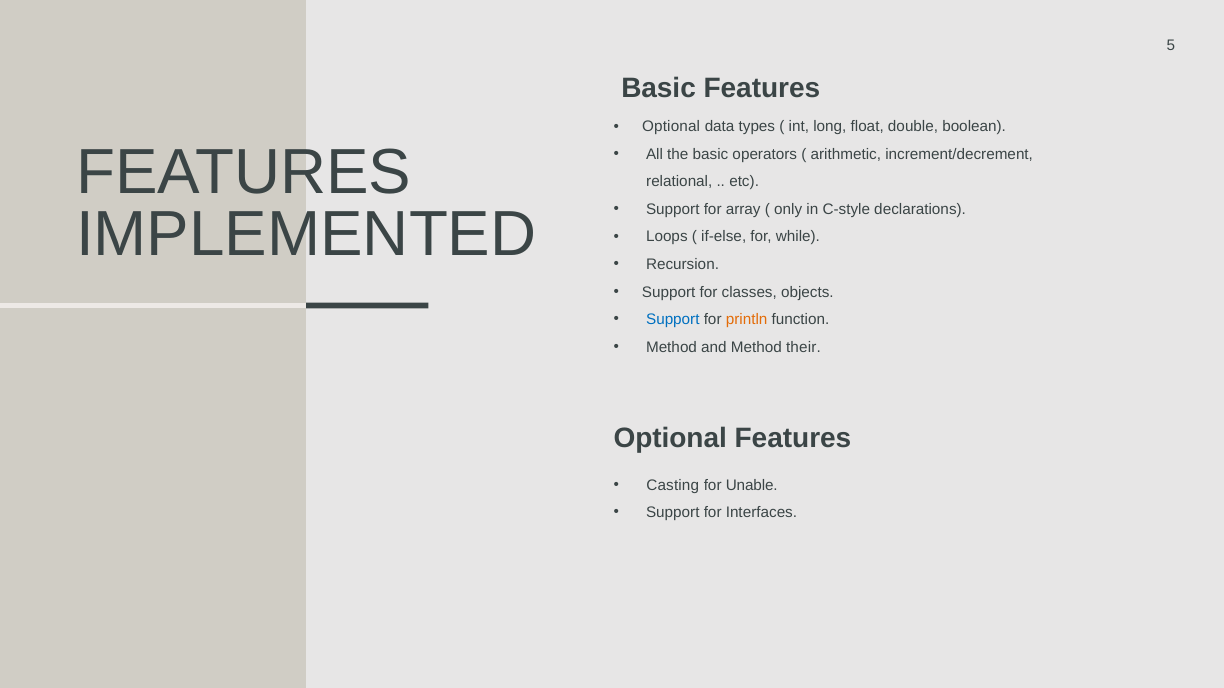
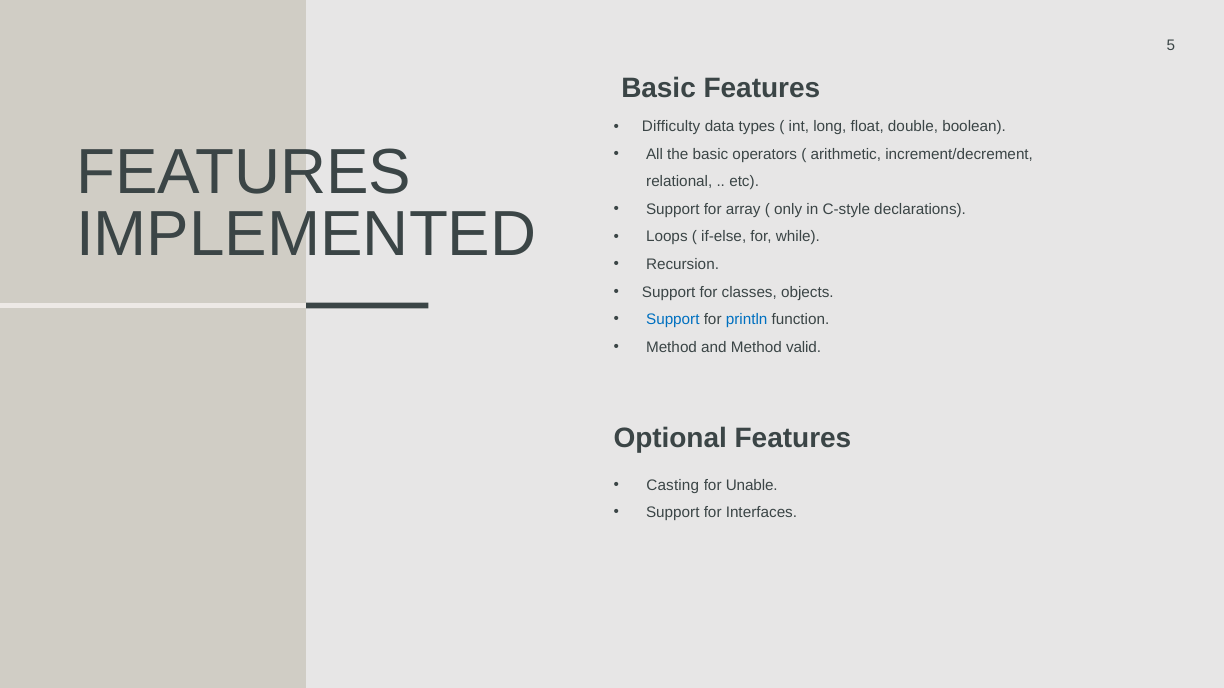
Optional: Optional -> Difficulty (671, 127)
println colour: orange -> blue (747, 320)
their: their -> valid (804, 347)
